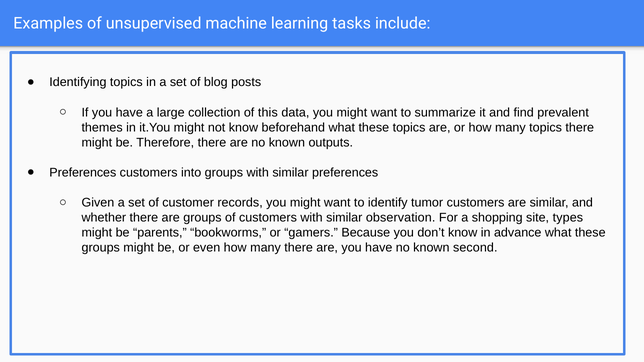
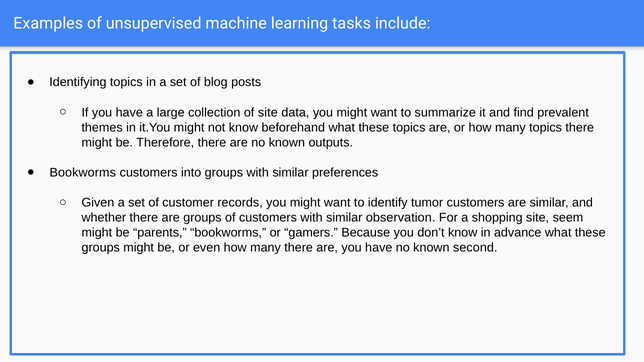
of this: this -> site (268, 112)
Preferences: Preferences -> Bookworms (83, 173)
types: types -> seem (568, 218)
